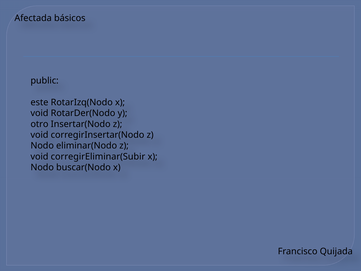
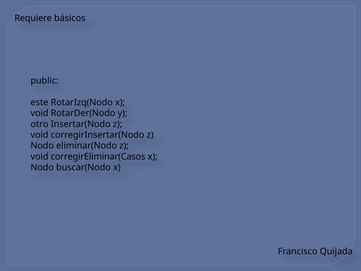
Afectada: Afectada -> Requiere (33, 18)
corregirEliminar(Subir: corregirEliminar(Subir -> corregirEliminar(Casos (98, 156)
